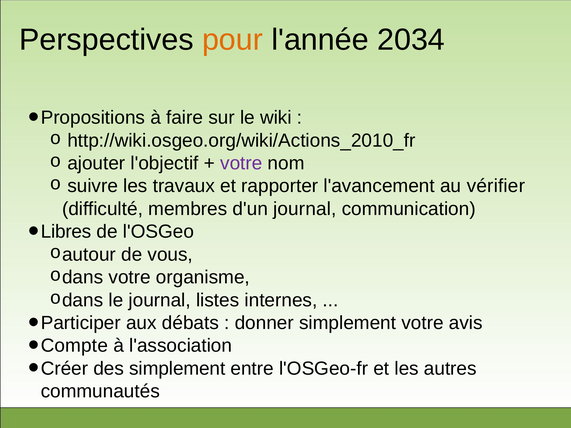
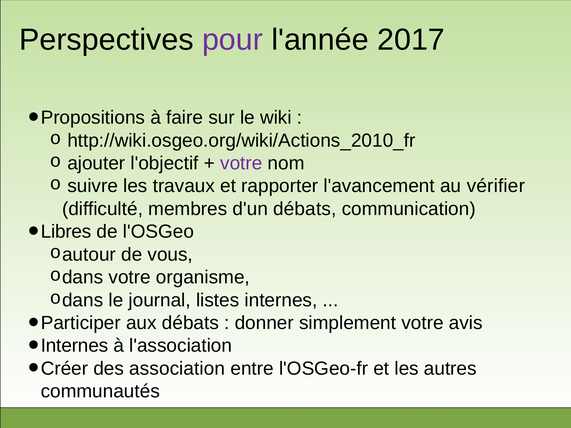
pour colour: orange -> purple (232, 40)
2034: 2034 -> 2017 (411, 40)
d'un journal: journal -> débats (305, 209)
Compte: Compte -> Internes (74, 346)
des simplement: simplement -> association (177, 369)
